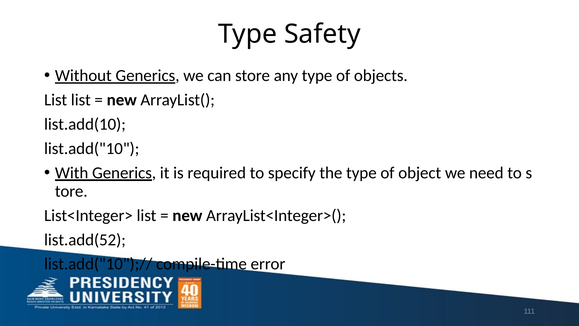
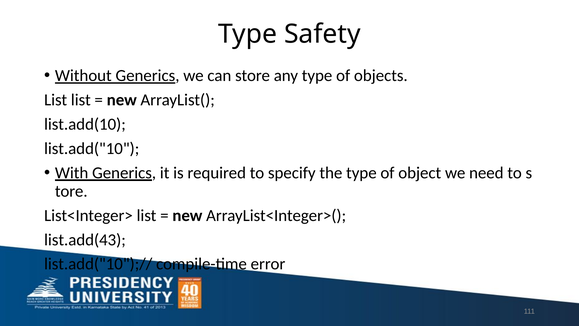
list.add(52: list.add(52 -> list.add(43 (85, 240)
